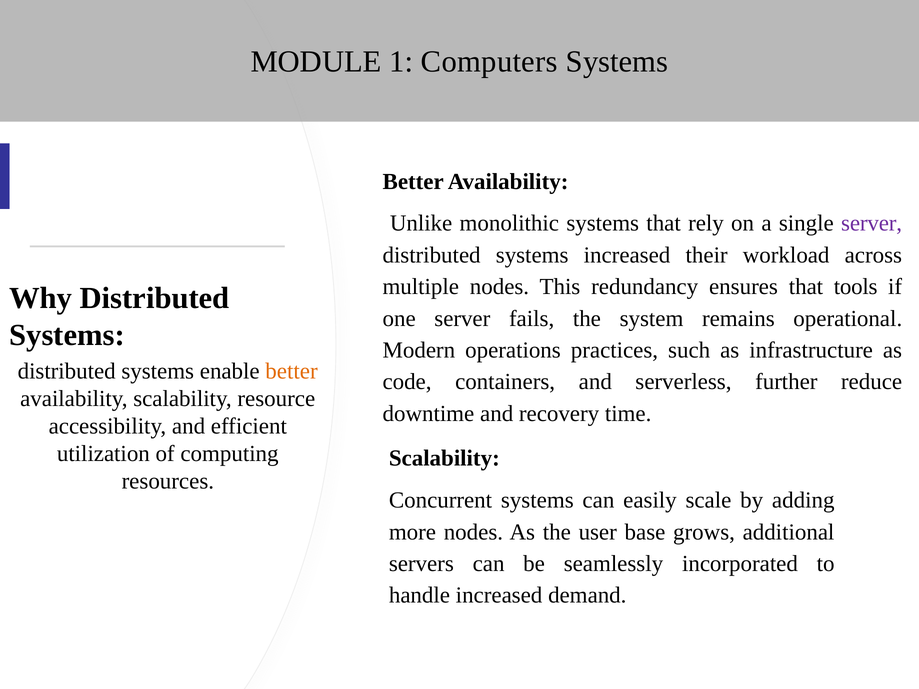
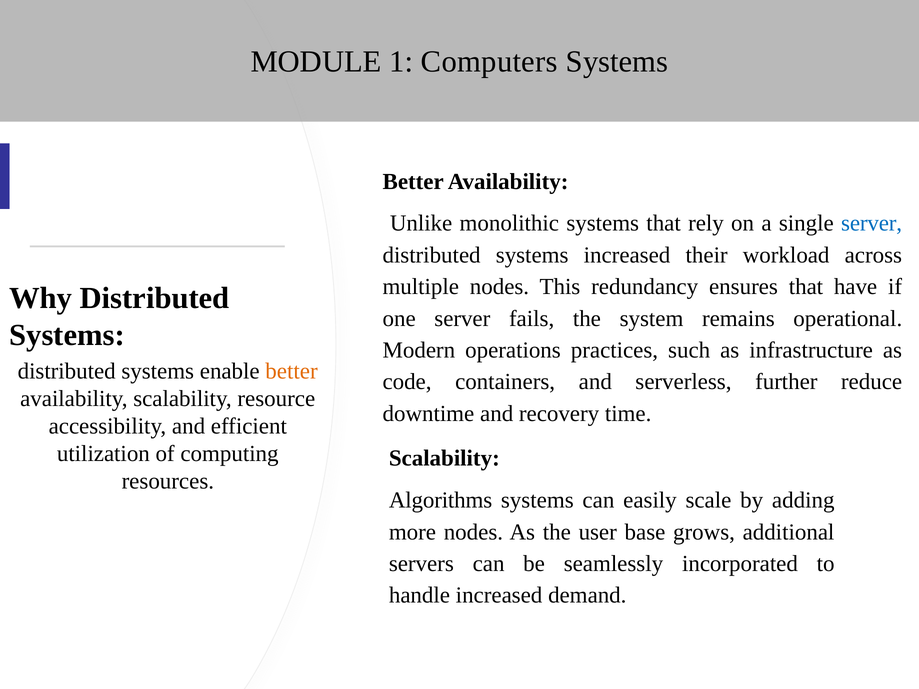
server colour: purple -> blue (872, 223)
tools: tools -> have (856, 287)
Concurrent: Concurrent -> Algorithms (441, 500)
